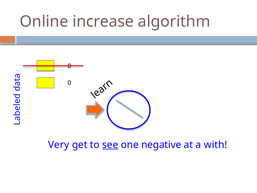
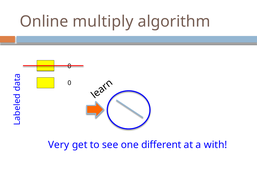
increase: increase -> multiply (103, 21)
see underline: present -> none (110, 145)
negative: negative -> different (161, 145)
